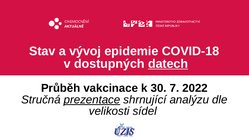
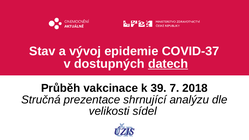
COVID-18: COVID-18 -> COVID-37 (190, 51)
30: 30 -> 39 (159, 88)
2022: 2022 -> 2018 (195, 88)
prezentace underline: present -> none (92, 100)
